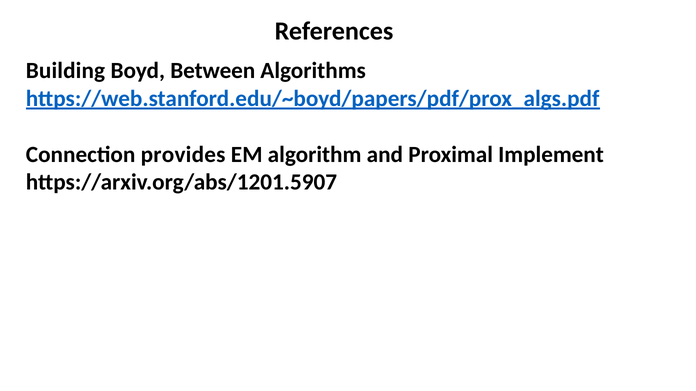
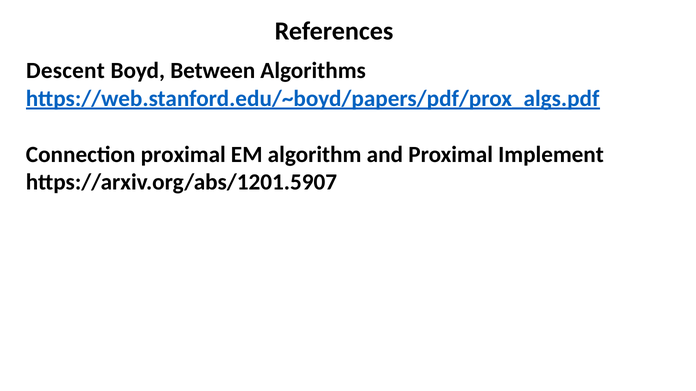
Building: Building -> Descent (65, 71)
Connection provides: provides -> proximal (183, 155)
